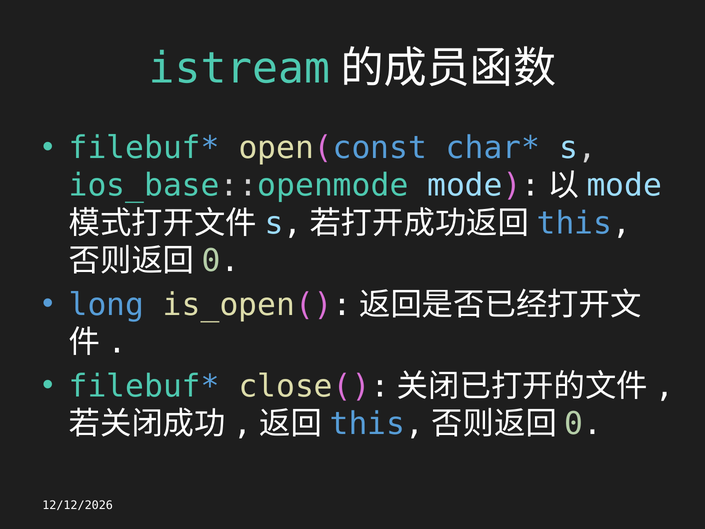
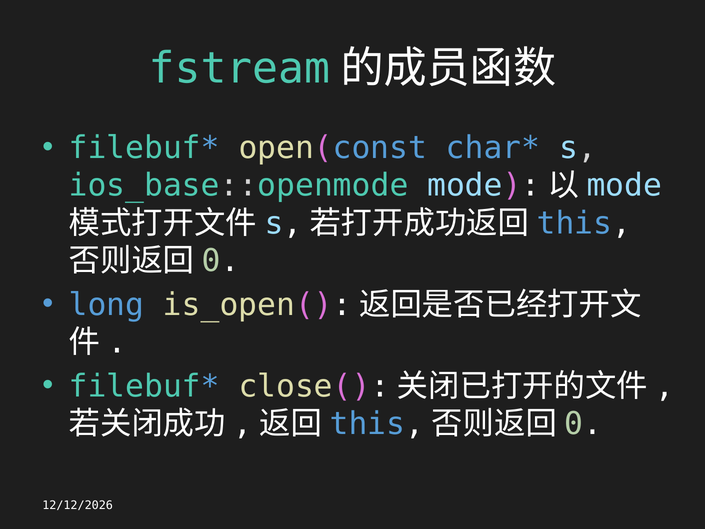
istream: istream -> fstream (239, 68)
